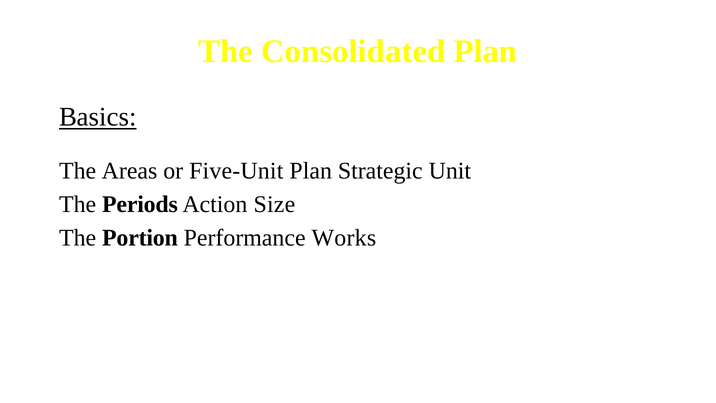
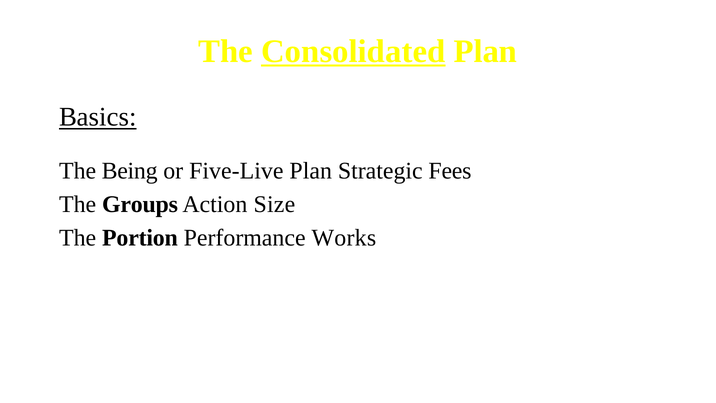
Consolidated underline: none -> present (353, 51)
Areas: Areas -> Being (130, 171)
Five-Unit: Five-Unit -> Five-Live (236, 171)
Unit: Unit -> Fees (450, 171)
Periods: Periods -> Groups (140, 204)
